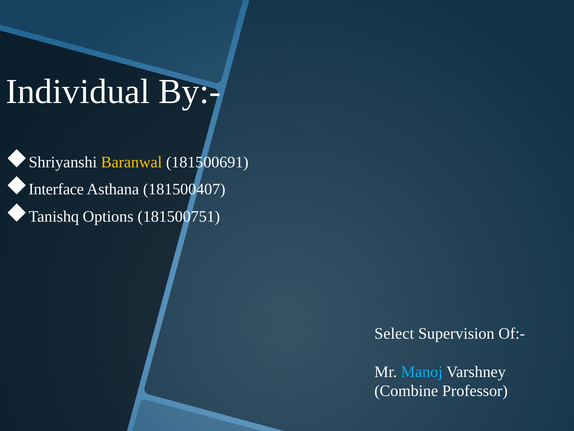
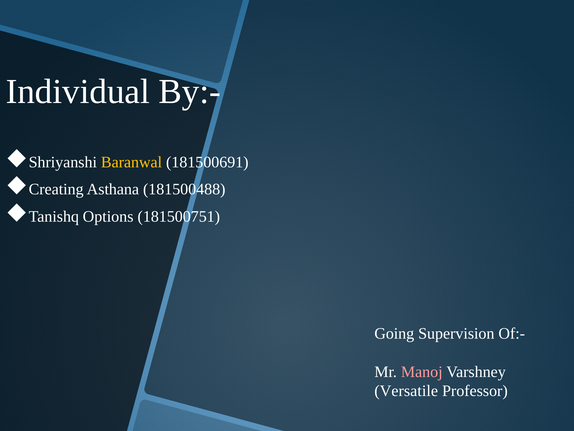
Interface: Interface -> Creating (56, 189)
181500407: 181500407 -> 181500488 (184, 189)
Select: Select -> Going (394, 333)
Manoj colour: light blue -> pink (422, 371)
Combine: Combine -> Versatile (406, 390)
